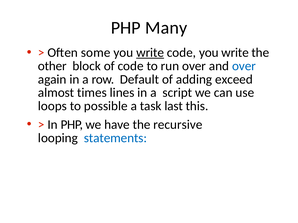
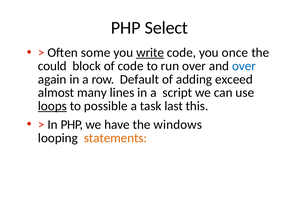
Many: Many -> Select (166, 28)
code you write: write -> once (235, 53)
other: other -> could (52, 66)
times: times -> many (92, 93)
loops underline: none -> present (52, 106)
recursive: recursive -> windows (178, 125)
statements colour: blue -> orange (115, 138)
